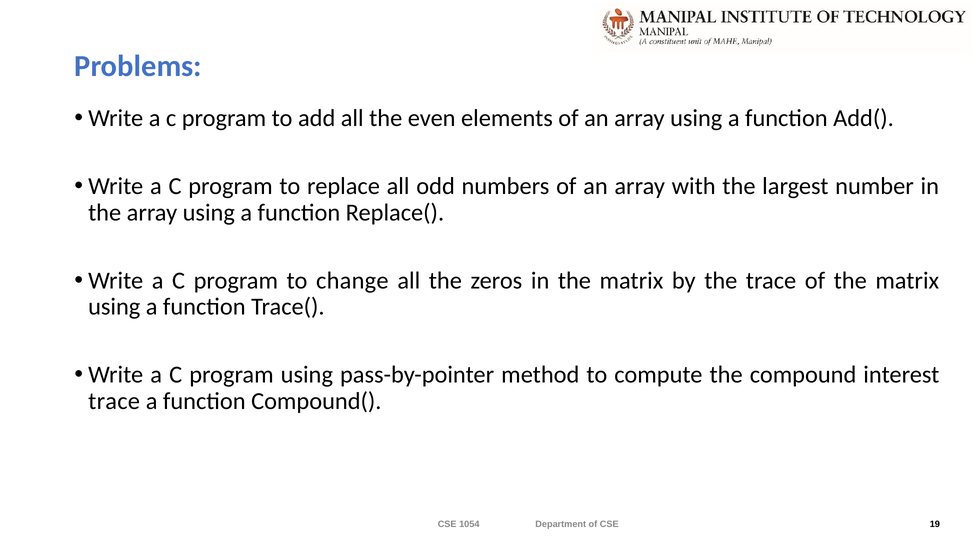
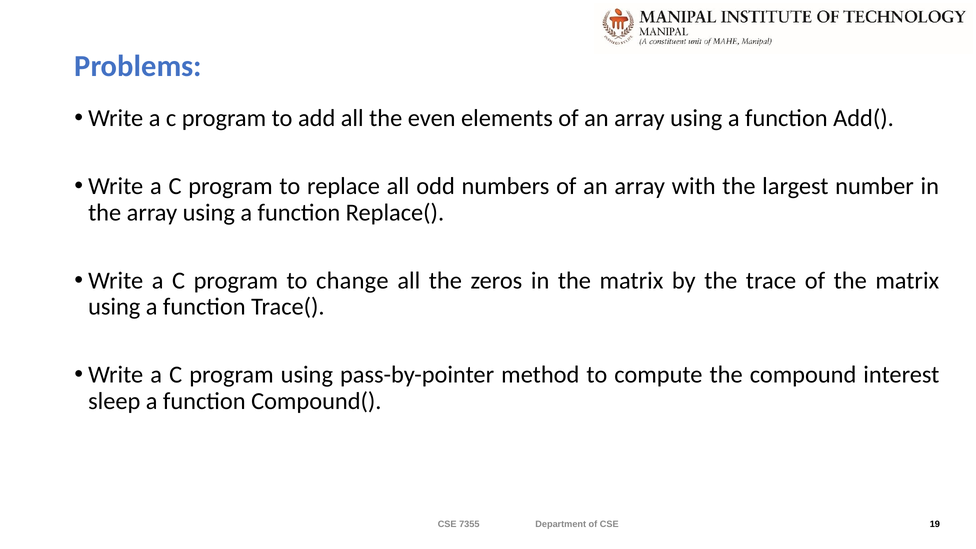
trace: trace -> sleep (114, 401)
1054: 1054 -> 7355 (469, 524)
